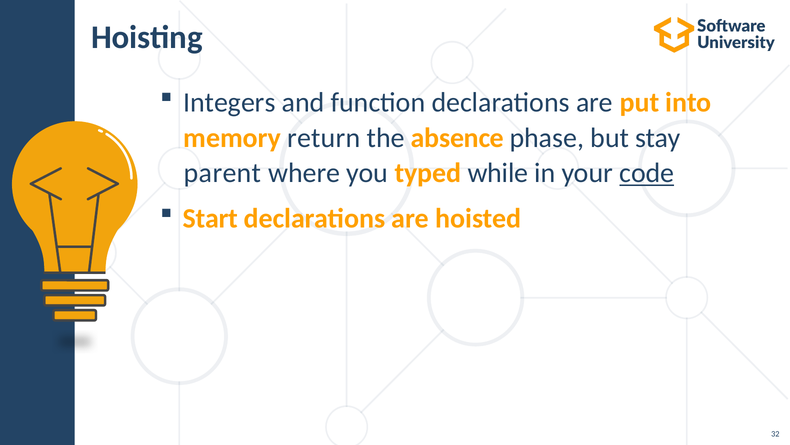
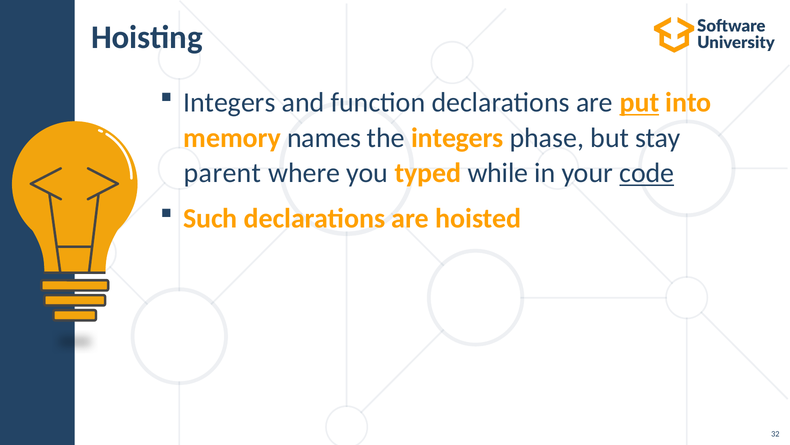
put underline: none -> present (639, 102)
return: return -> names (324, 138)
the absence: absence -> integers (457, 138)
Start: Start -> Such (210, 218)
